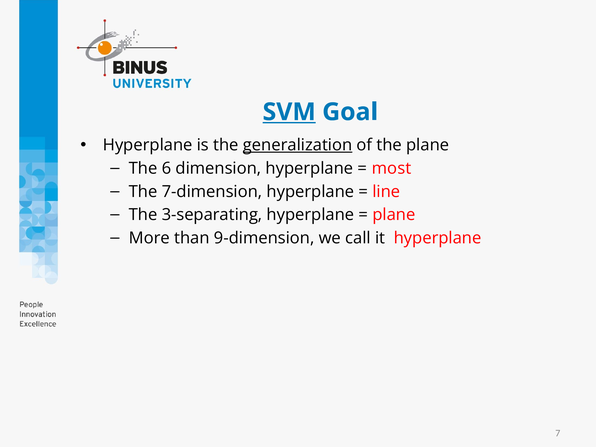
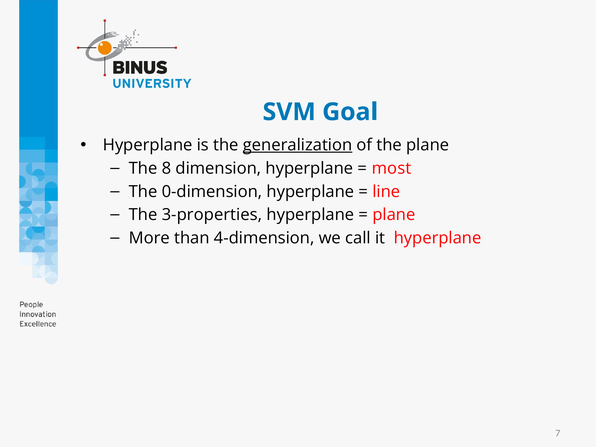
SVM underline: present -> none (289, 112)
6: 6 -> 8 (166, 168)
7-dimension: 7-dimension -> 0-dimension (212, 192)
3-separating: 3-separating -> 3-properties (212, 215)
9-dimension: 9-dimension -> 4-dimension (264, 238)
